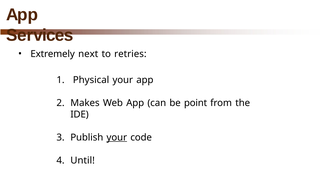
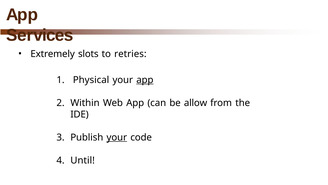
next: next -> slots (88, 54)
app underline: none -> present (145, 80)
Makes: Makes -> Within (85, 103)
point: point -> allow (196, 103)
